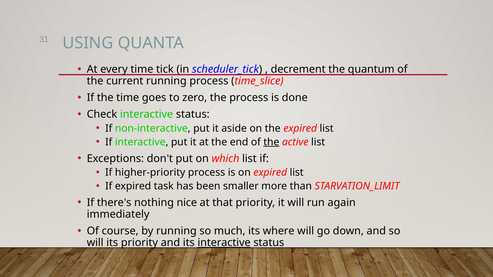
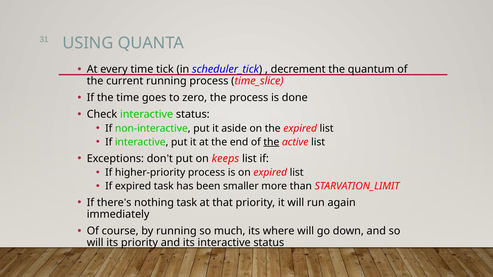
which: which -> keeps (225, 159)
nothing nice: nice -> task (187, 203)
interactive underline: present -> none (224, 243)
